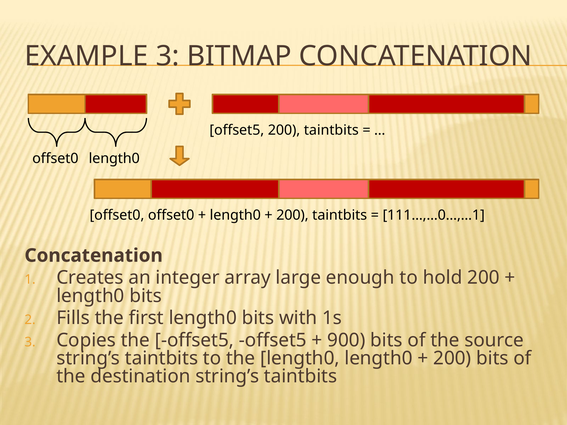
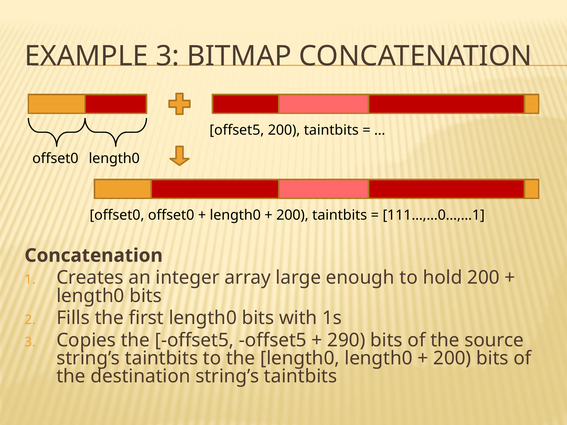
900: 900 -> 290 (346, 340)
